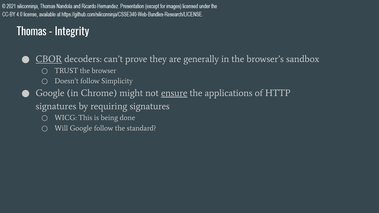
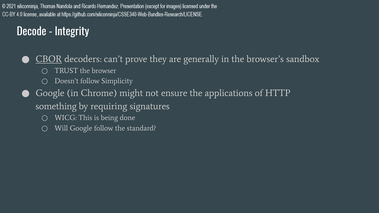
Thomas: Thomas -> Decode (32, 32)
ensure underline: present -> none (174, 93)
signatures: signatures -> something (56, 106)
